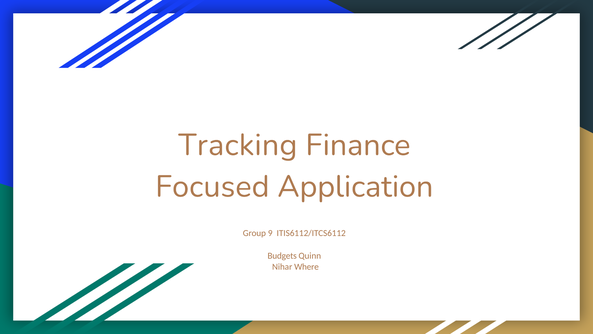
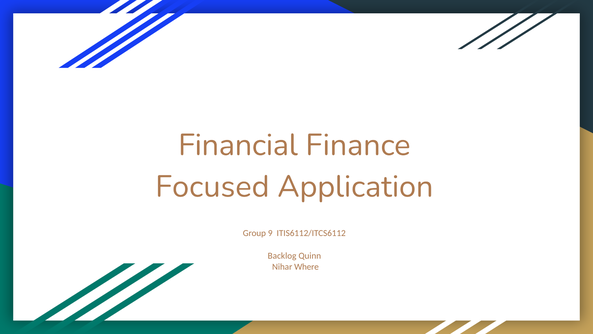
Tracking: Tracking -> Financial (238, 145)
Budgets: Budgets -> Backlog (282, 255)
